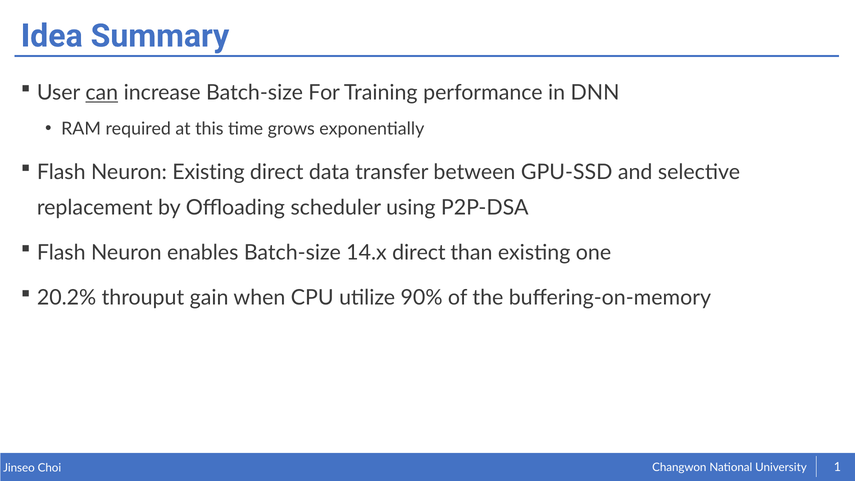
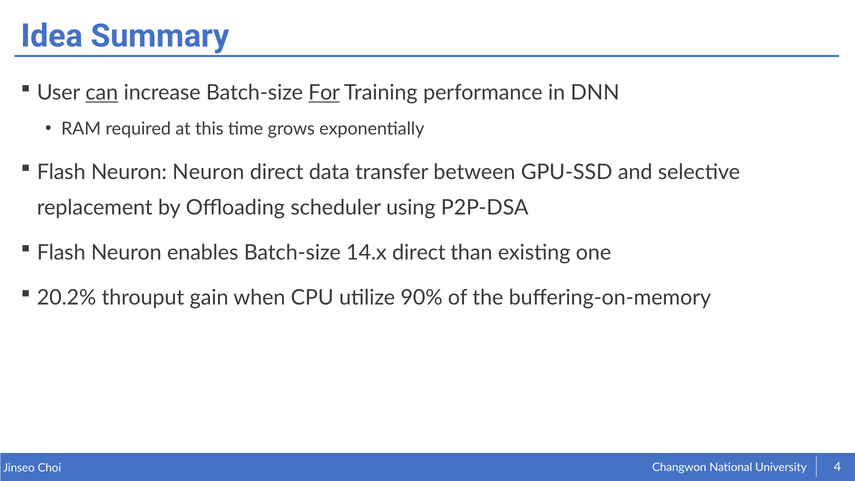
For underline: none -> present (324, 93)
Neuron Existing: Existing -> Neuron (208, 172)
1: 1 -> 4 (837, 467)
